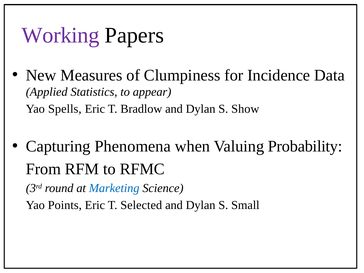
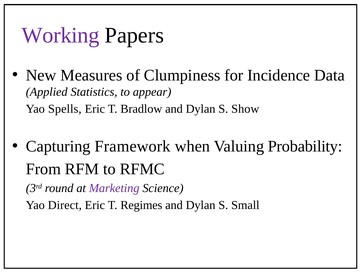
Phenomena: Phenomena -> Framework (133, 146)
Marketing colour: blue -> purple (114, 188)
Points: Points -> Direct (65, 205)
Selected: Selected -> Regimes (141, 205)
